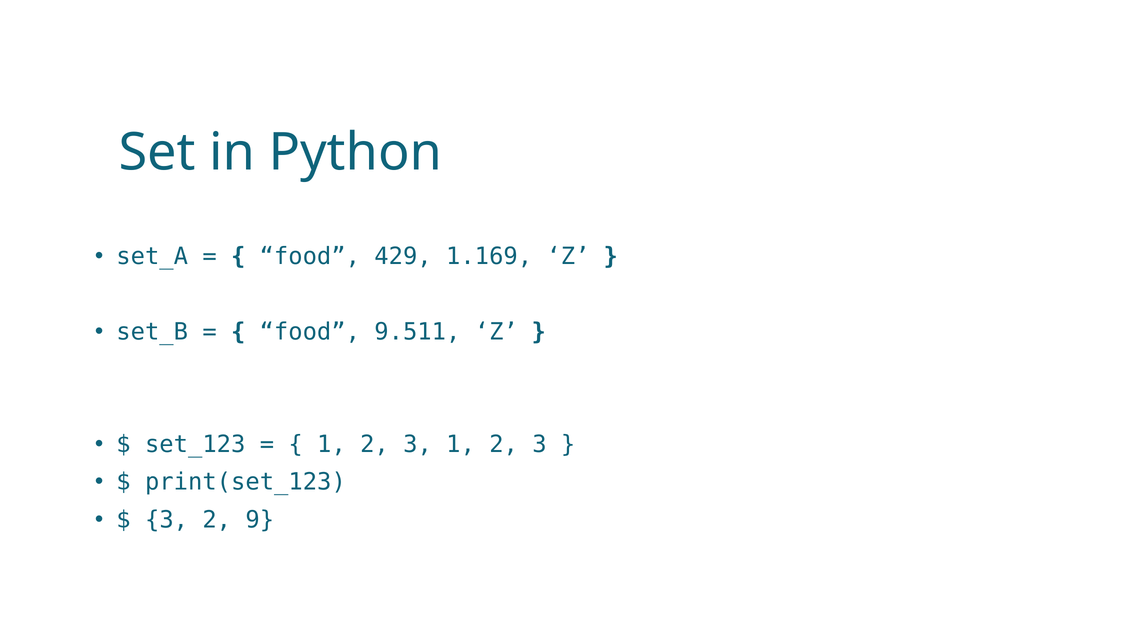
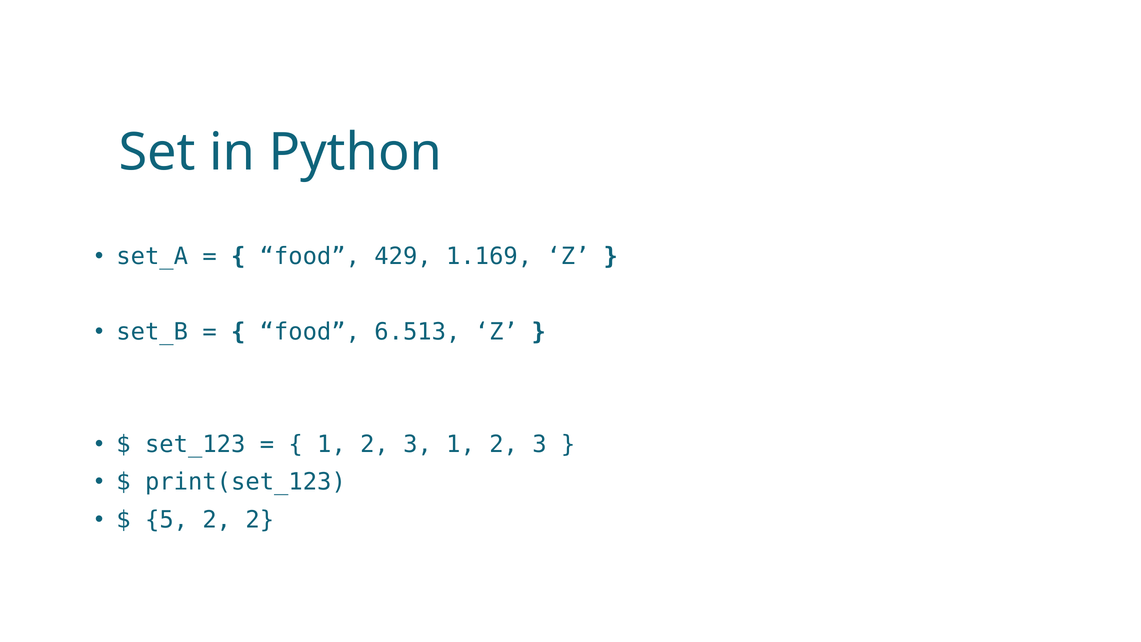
9.511: 9.511 -> 6.513 (417, 332)
3: 3 -> 5 (167, 520)
2 9: 9 -> 2 (260, 520)
